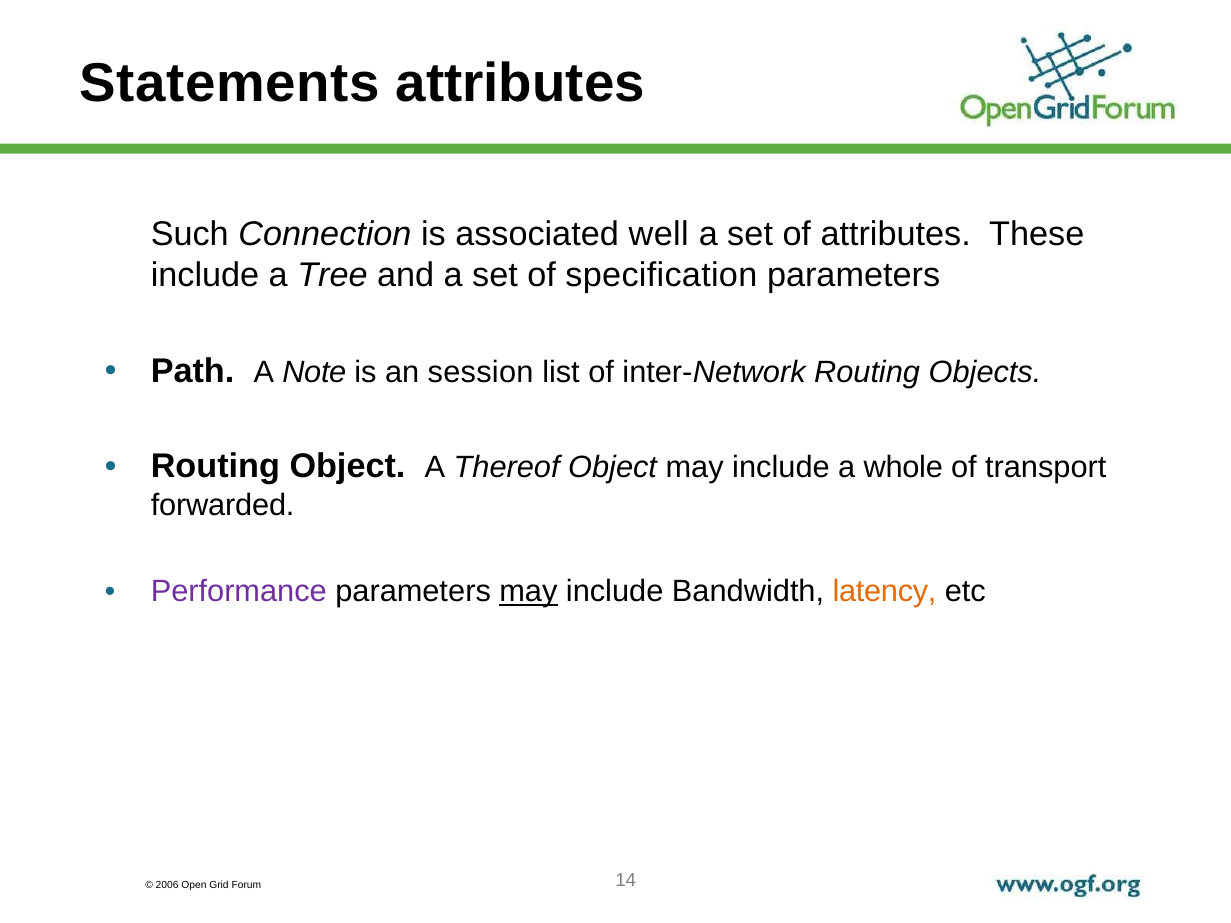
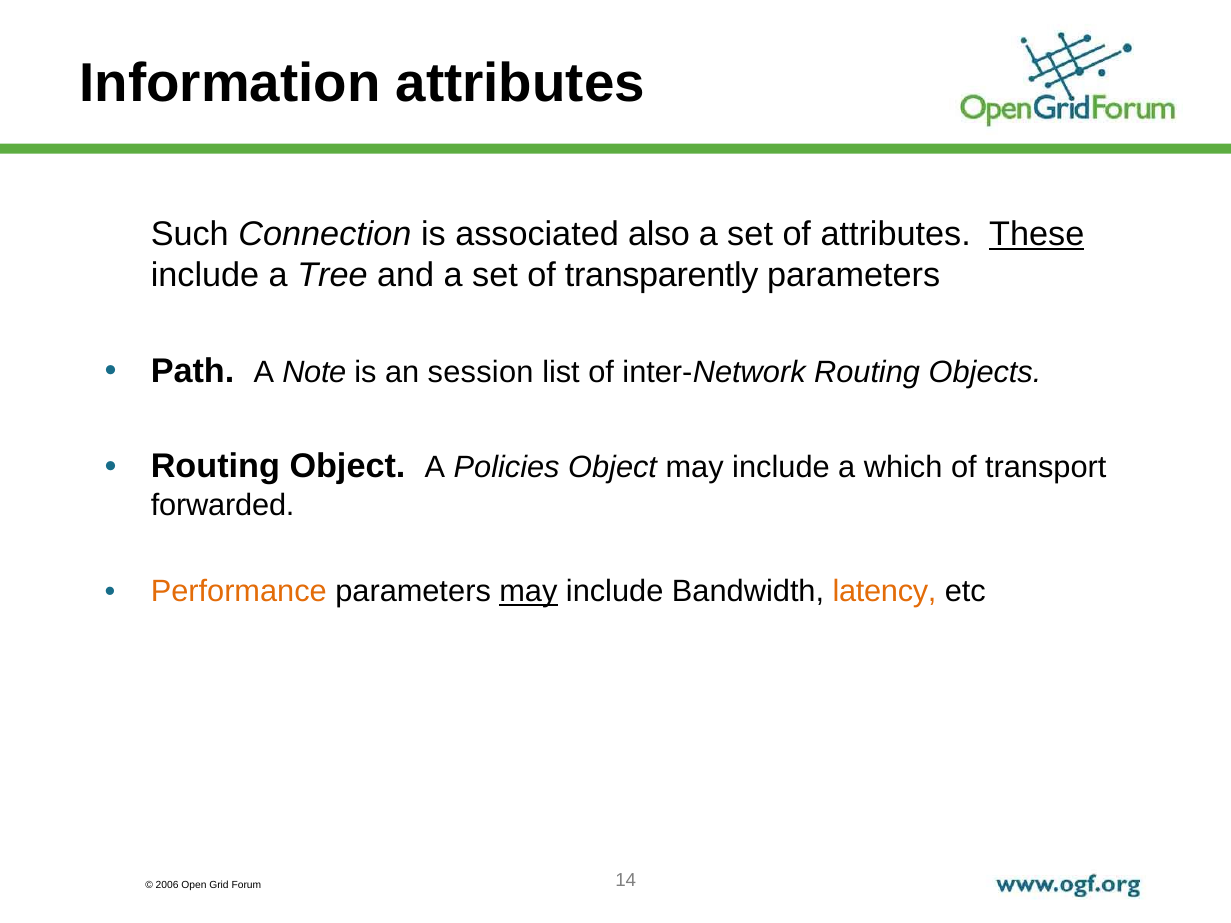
Statements: Statements -> Information (230, 83)
well: well -> also (659, 234)
These underline: none -> present (1037, 234)
specification: specification -> transparently (662, 275)
Thereof: Thereof -> Policies (507, 468)
whole: whole -> which (903, 468)
Performance colour: purple -> orange (239, 592)
